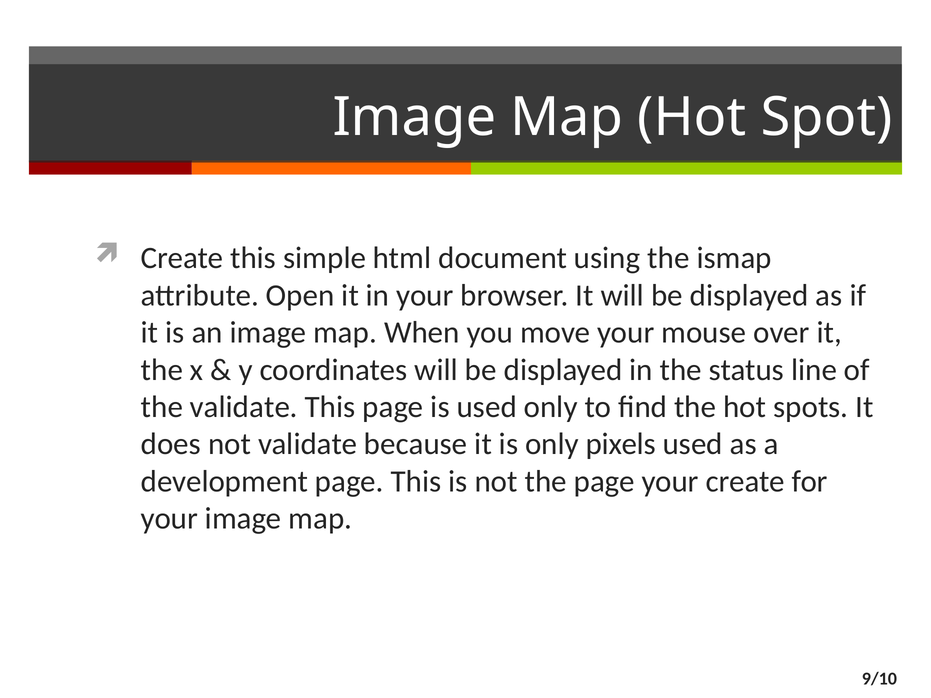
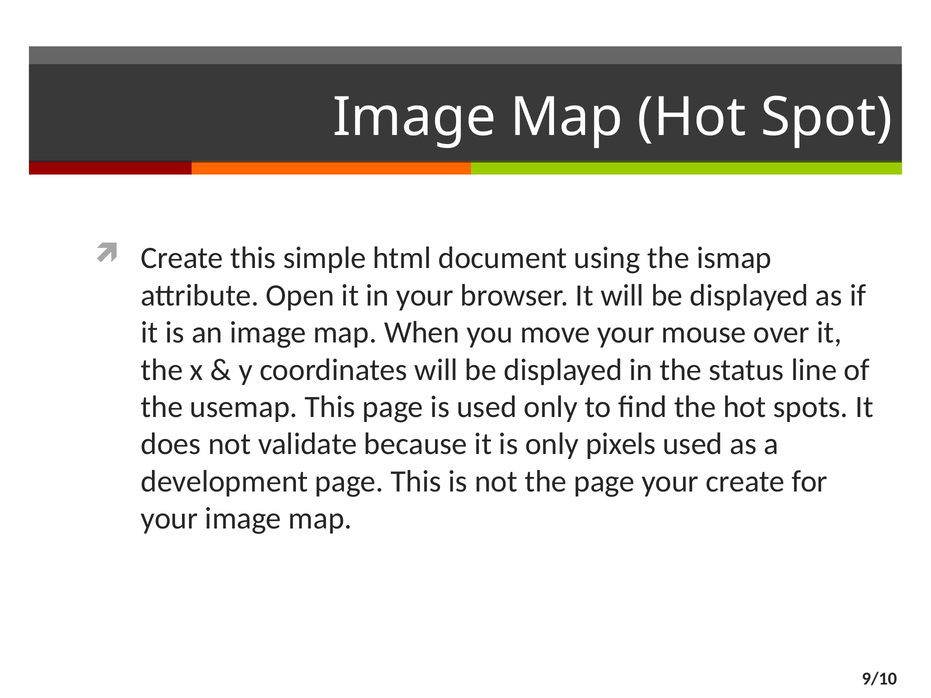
the validate: validate -> usemap (244, 407)
